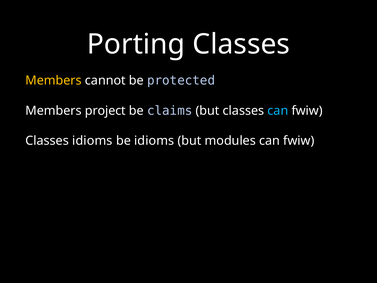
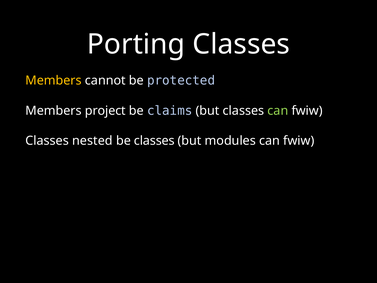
can colour: light blue -> light green (278, 111)
Classes idioms: idioms -> nested (92, 141)
be idioms: idioms -> classes (154, 141)
